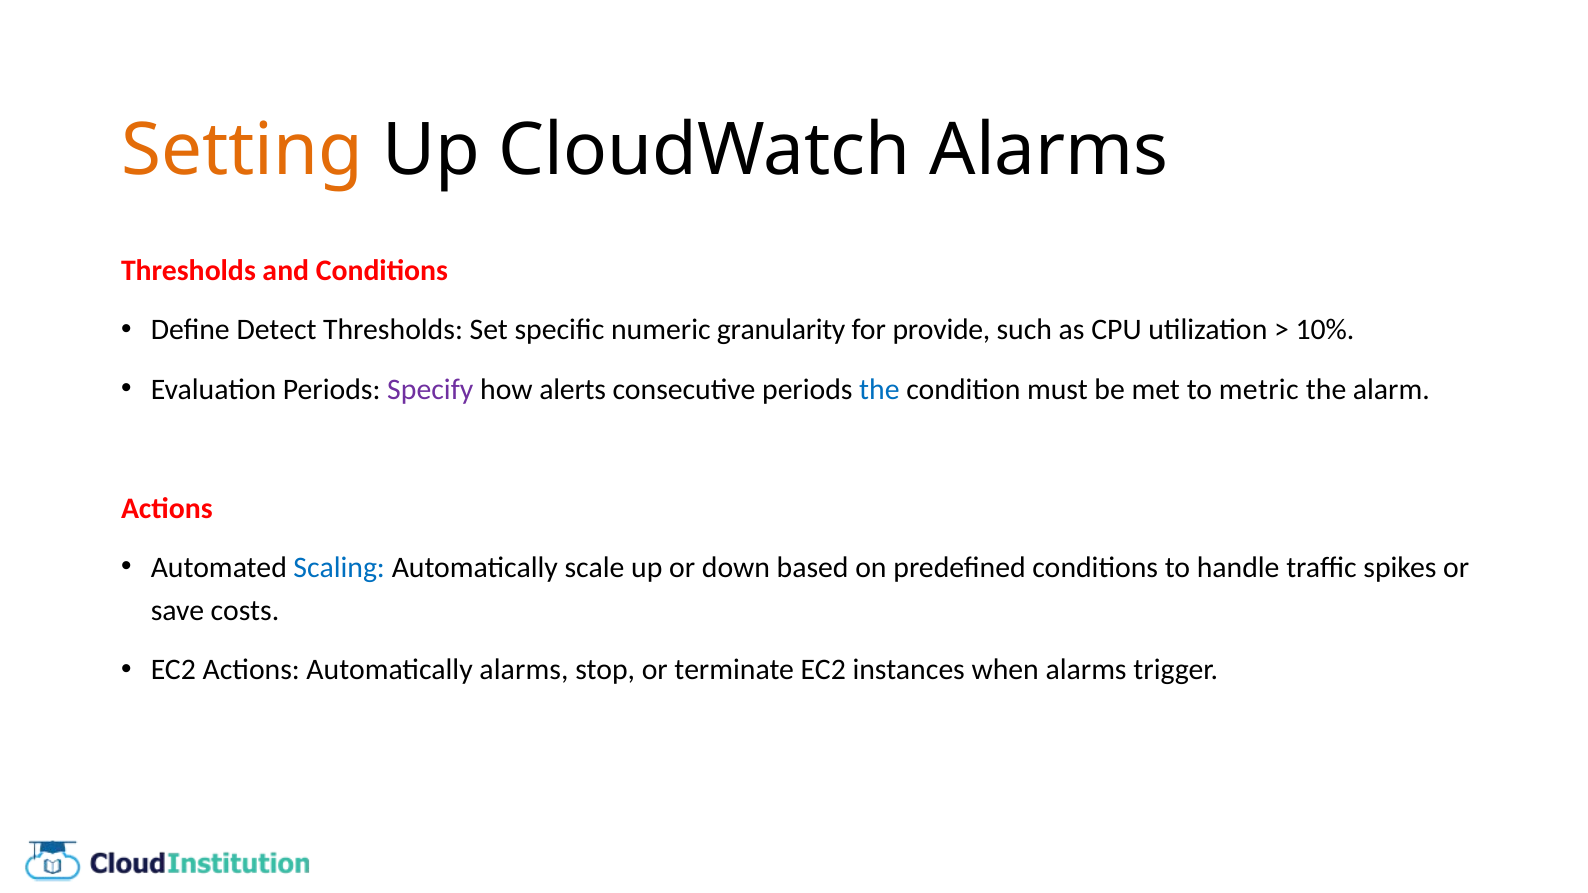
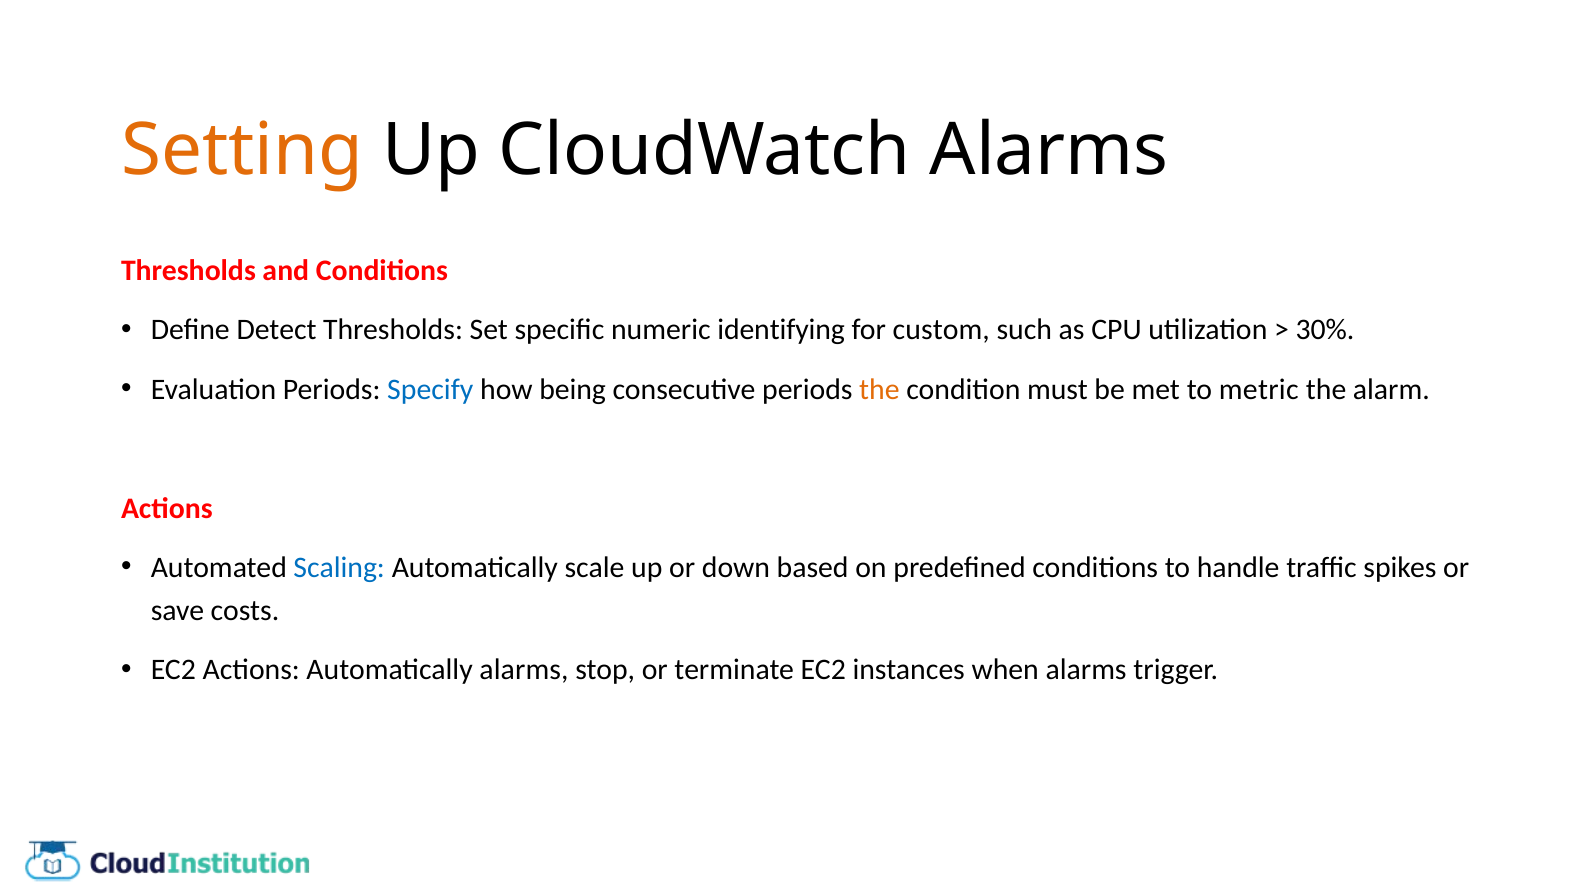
granularity: granularity -> identifying (781, 330)
provide: provide -> custom (941, 330)
10%: 10% -> 30% (1325, 330)
Specify colour: purple -> blue (430, 390)
alerts: alerts -> being (573, 390)
the colour: blue -> orange (879, 390)
